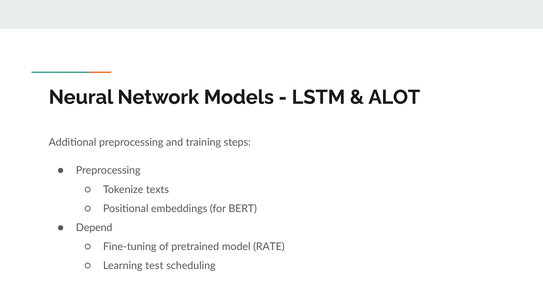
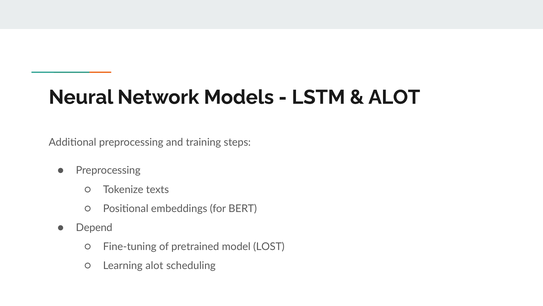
RATE: RATE -> LOST (269, 246)
Learning test: test -> alot (154, 265)
